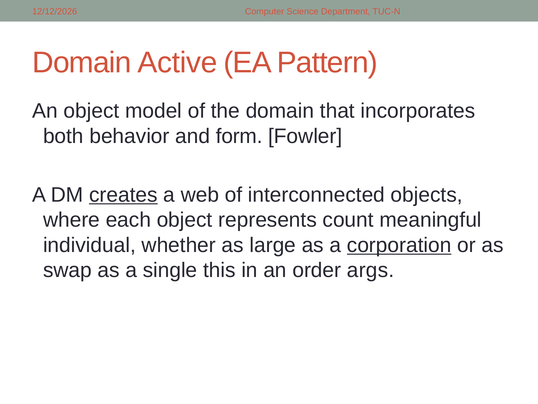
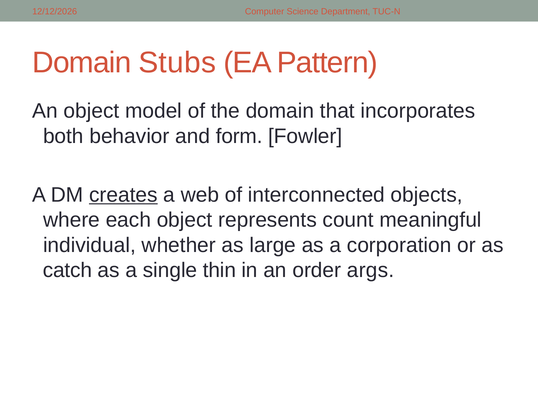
Active: Active -> Stubs (177, 63)
corporation underline: present -> none (399, 245)
swap: swap -> catch (67, 270)
this: this -> thin (219, 270)
